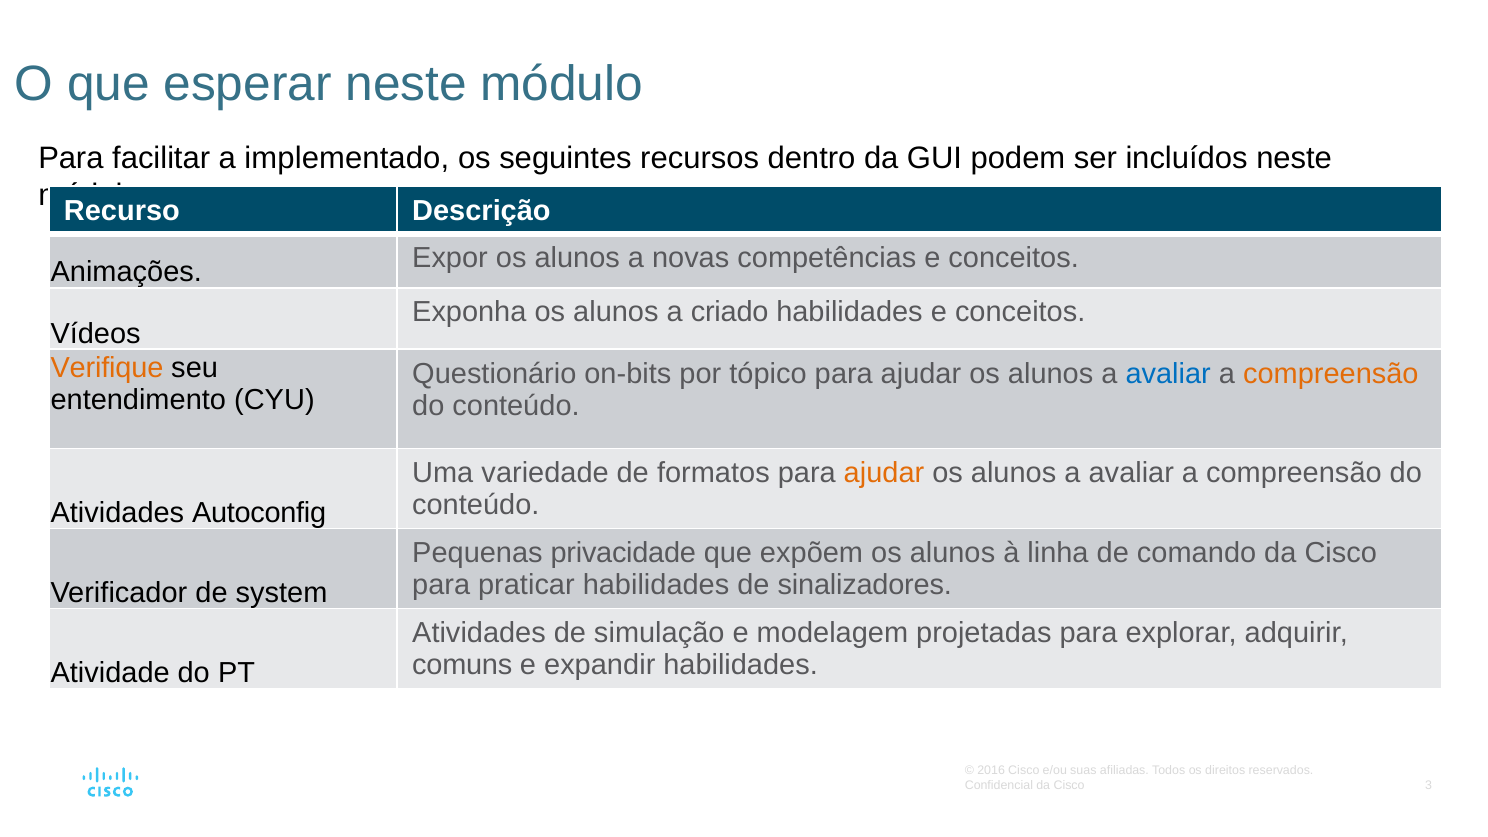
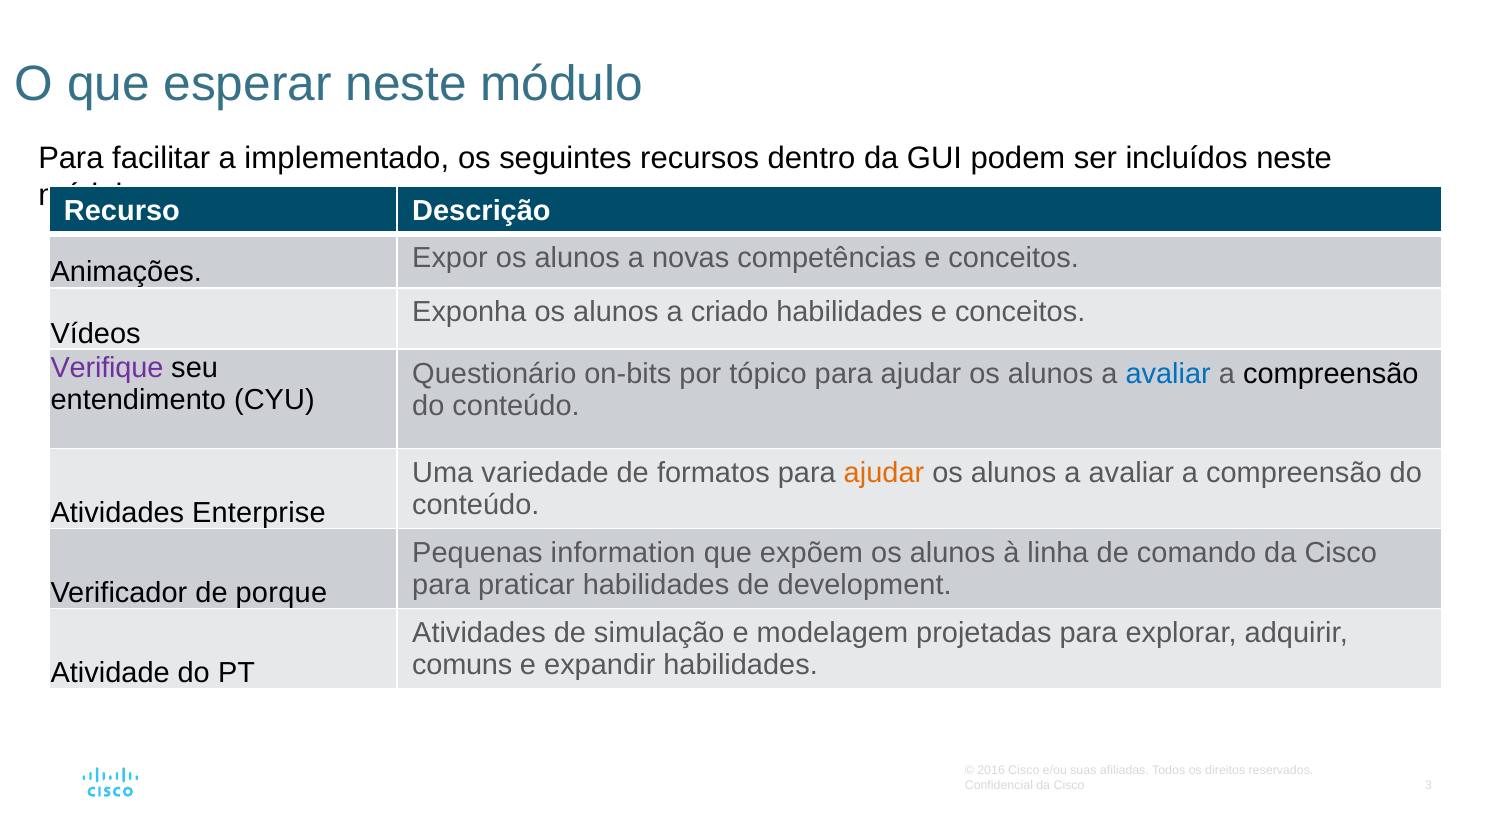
Verifique colour: orange -> purple (107, 368)
compreensão colour: orange -> black (1331, 374)
Autoconfig: Autoconfig -> Enterprise (259, 513)
privacidade: privacidade -> information (623, 553)
sinalizadores: sinalizadores -> development (865, 585)
system: system -> porque (281, 593)
